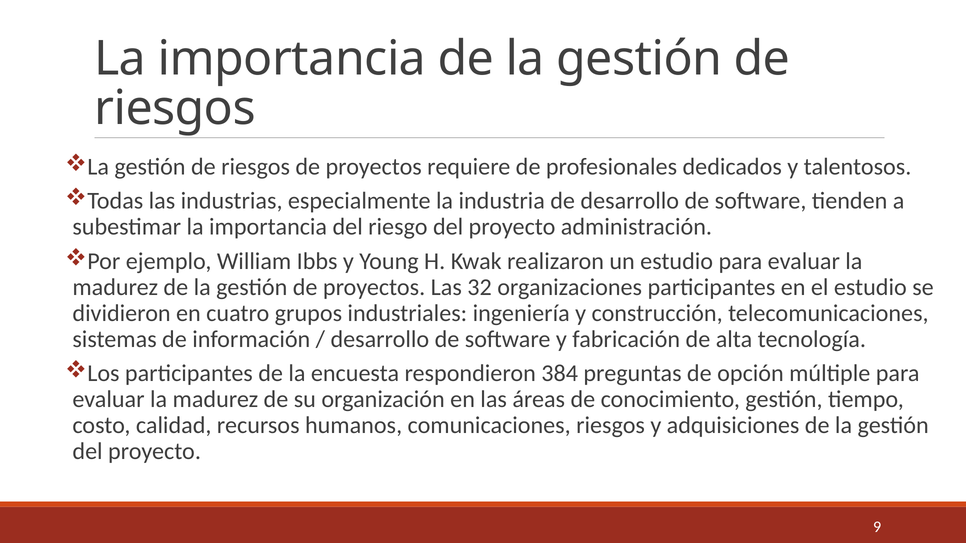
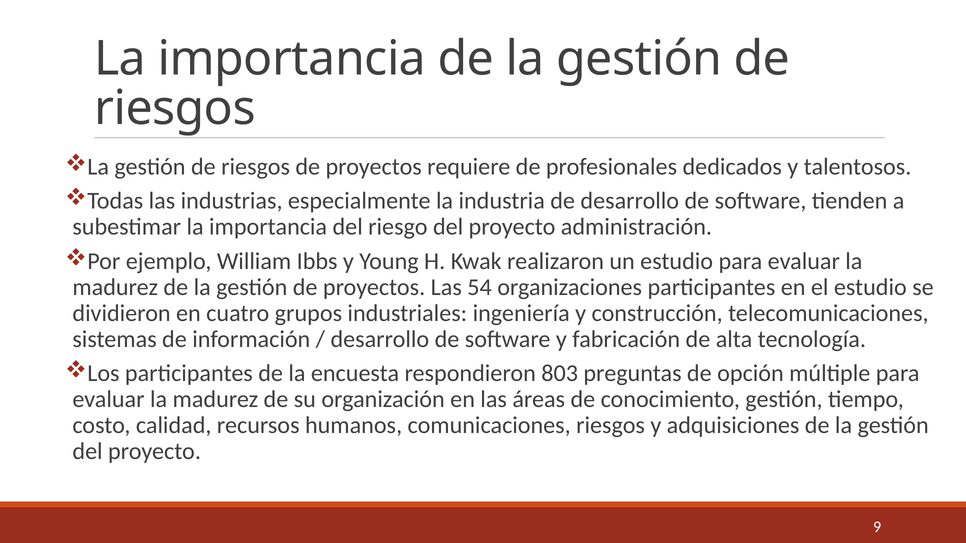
32: 32 -> 54 (480, 287)
384: 384 -> 803 (560, 374)
